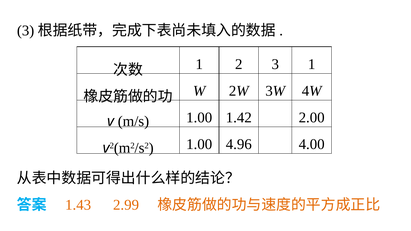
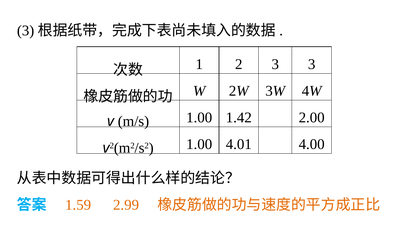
3 1: 1 -> 3 (312, 64)
4.96: 4.96 -> 4.01 (239, 144)
1.43: 1.43 -> 1.59 (78, 205)
